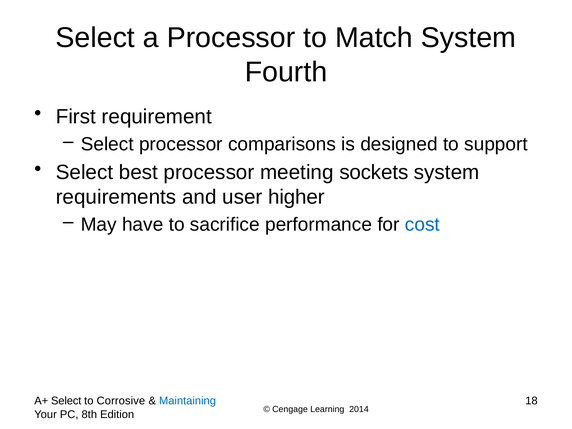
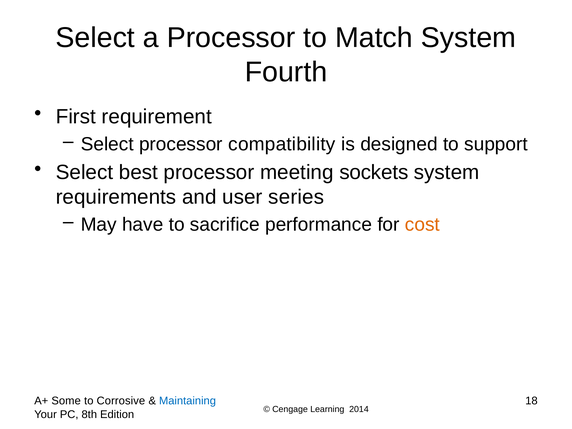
comparisons: comparisons -> compatibility (282, 144)
higher: higher -> series (296, 197)
cost colour: blue -> orange (422, 225)
A+ Select: Select -> Some (66, 401)
